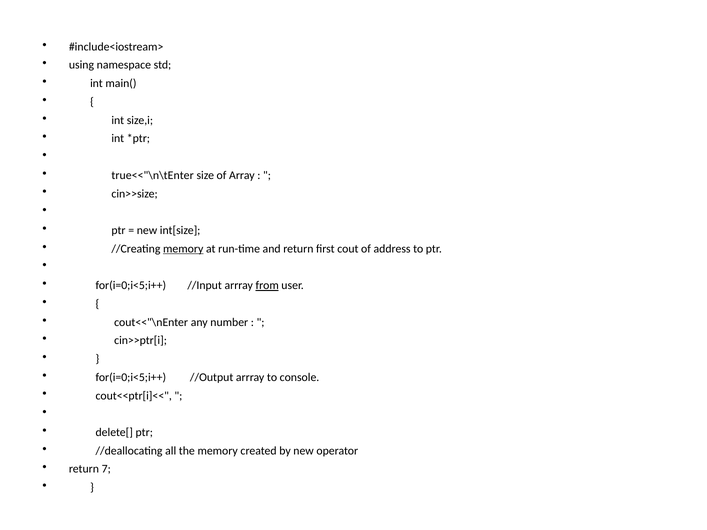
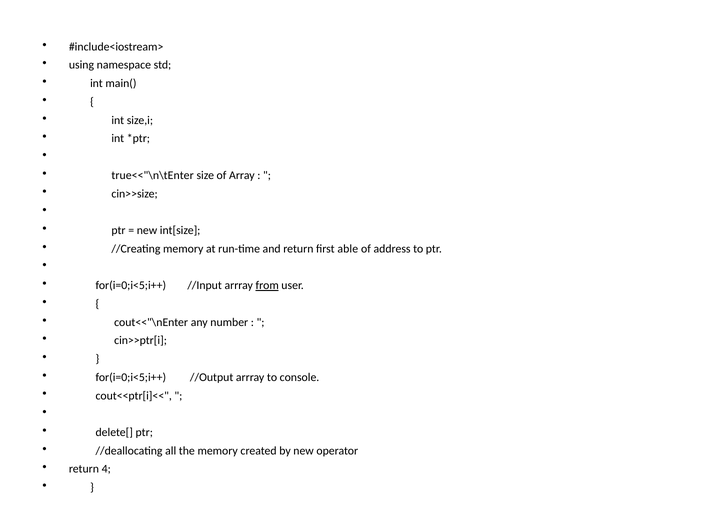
memory underline: present -> none (183, 249)
cout: cout -> able (348, 249)
7: 7 -> 4 (106, 469)
